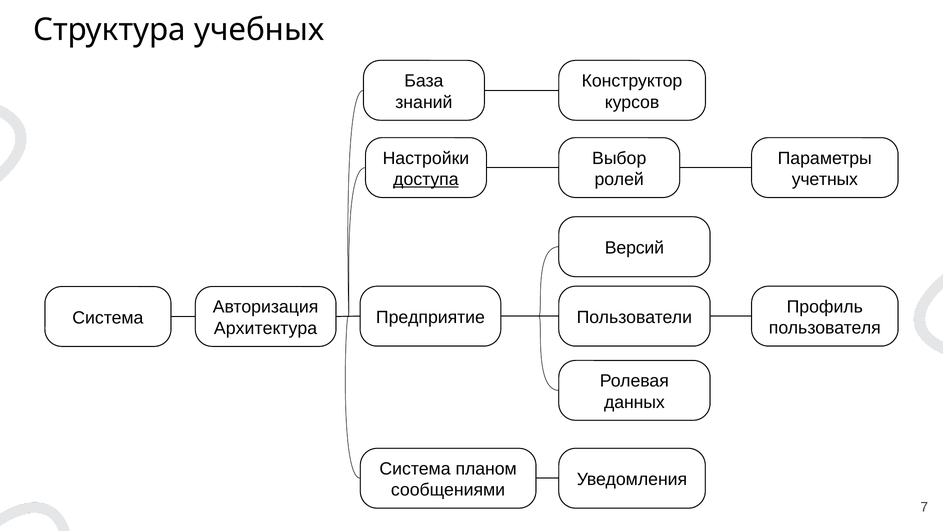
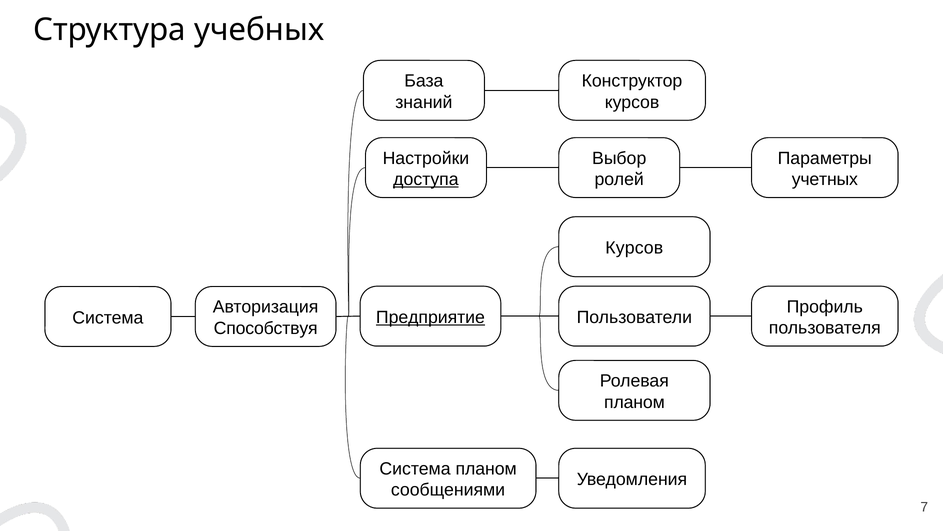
Версий: Версий -> Курсов (634, 248)
Предприятие underline: none -> present (430, 317)
Архитектура: Архитектура -> Способствуя (266, 328)
данных: данных -> планом (634, 402)
